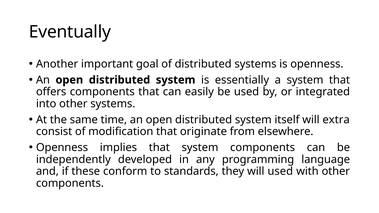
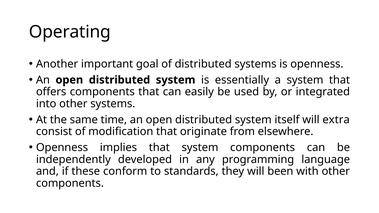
Eventually: Eventually -> Operating (70, 32)
will used: used -> been (280, 171)
